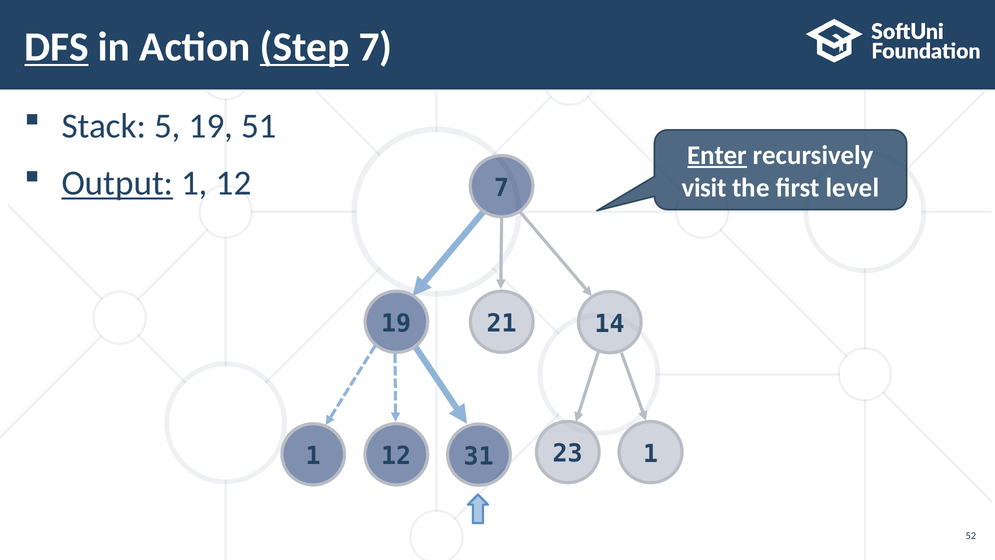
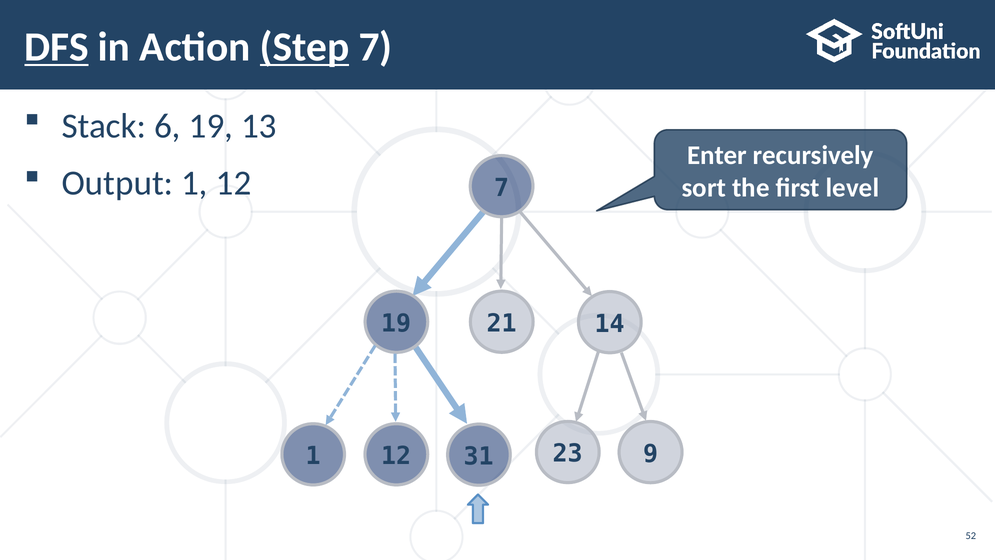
5: 5 -> 6 (167, 126)
51: 51 -> 13 (259, 126)
Enter underline: present -> none (717, 155)
Output underline: present -> none (117, 183)
visit: visit -> sort (704, 188)
23 1: 1 -> 9 (651, 454)
